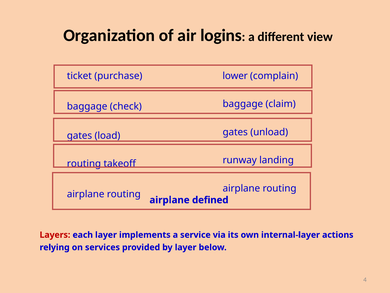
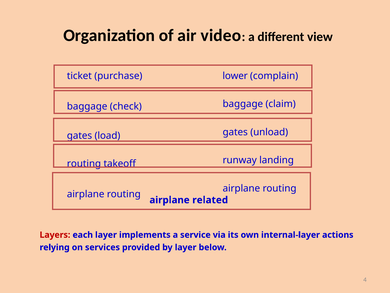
logins: logins -> video (221, 35)
defined: defined -> related (210, 200)
